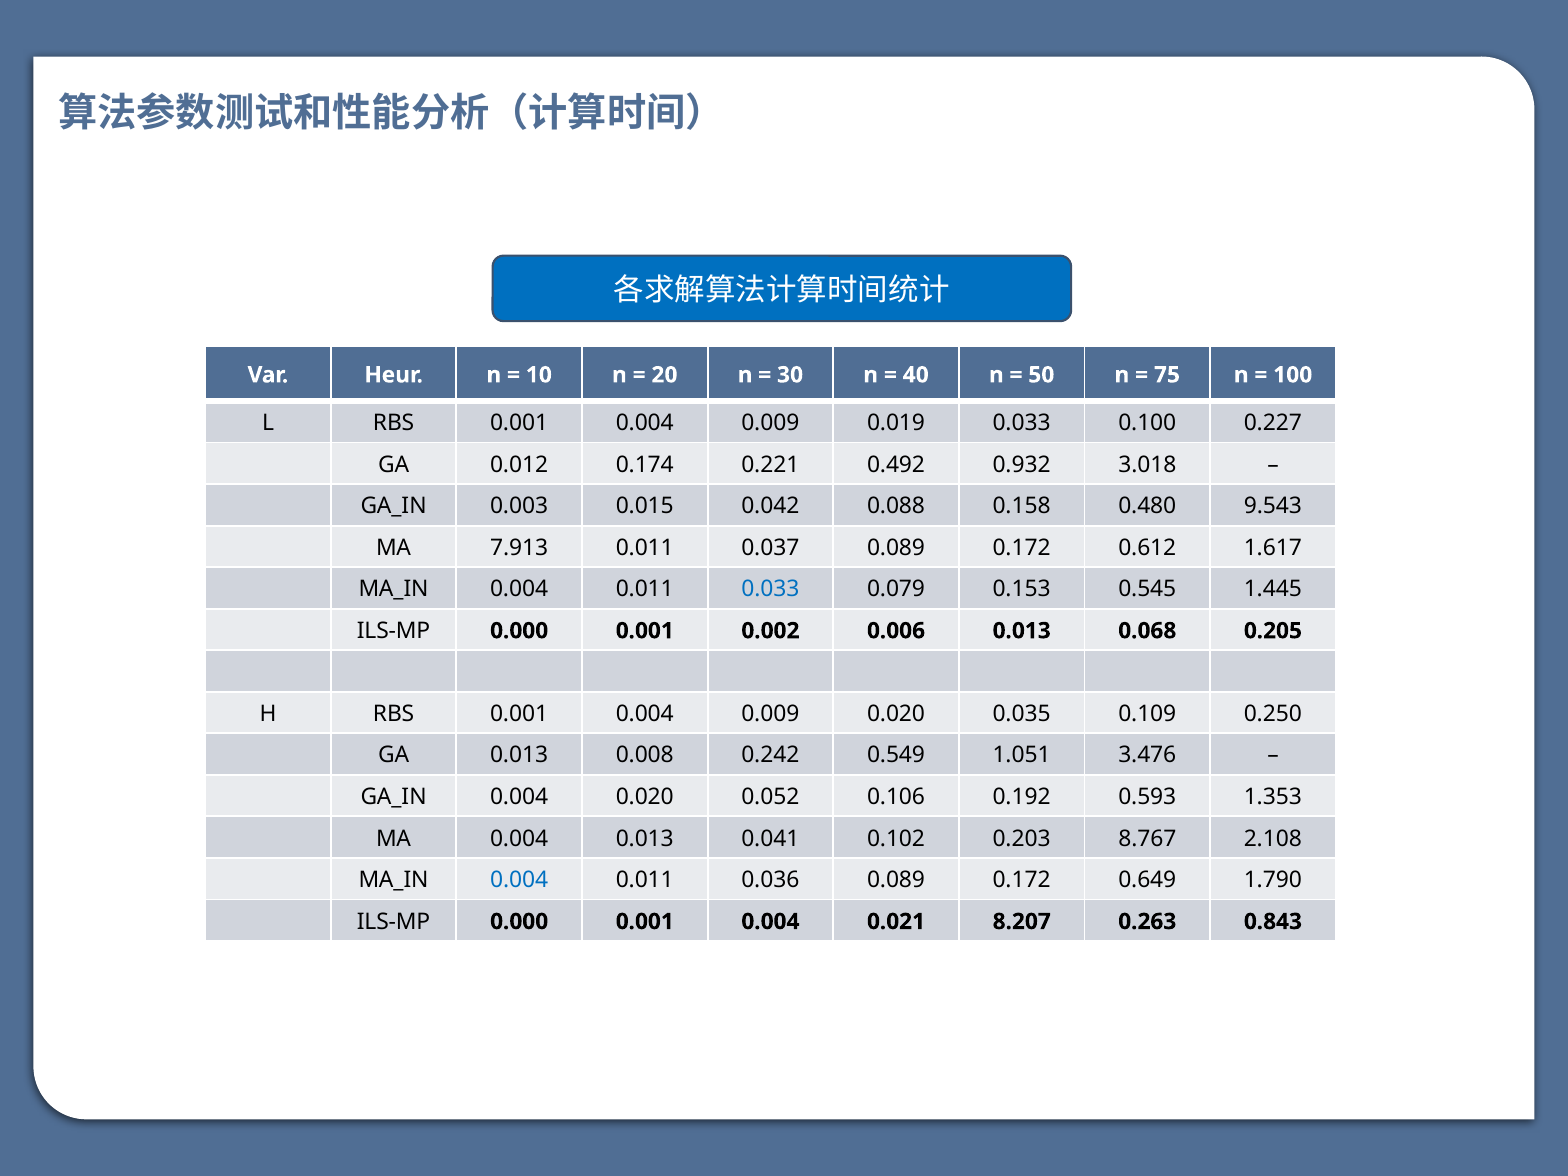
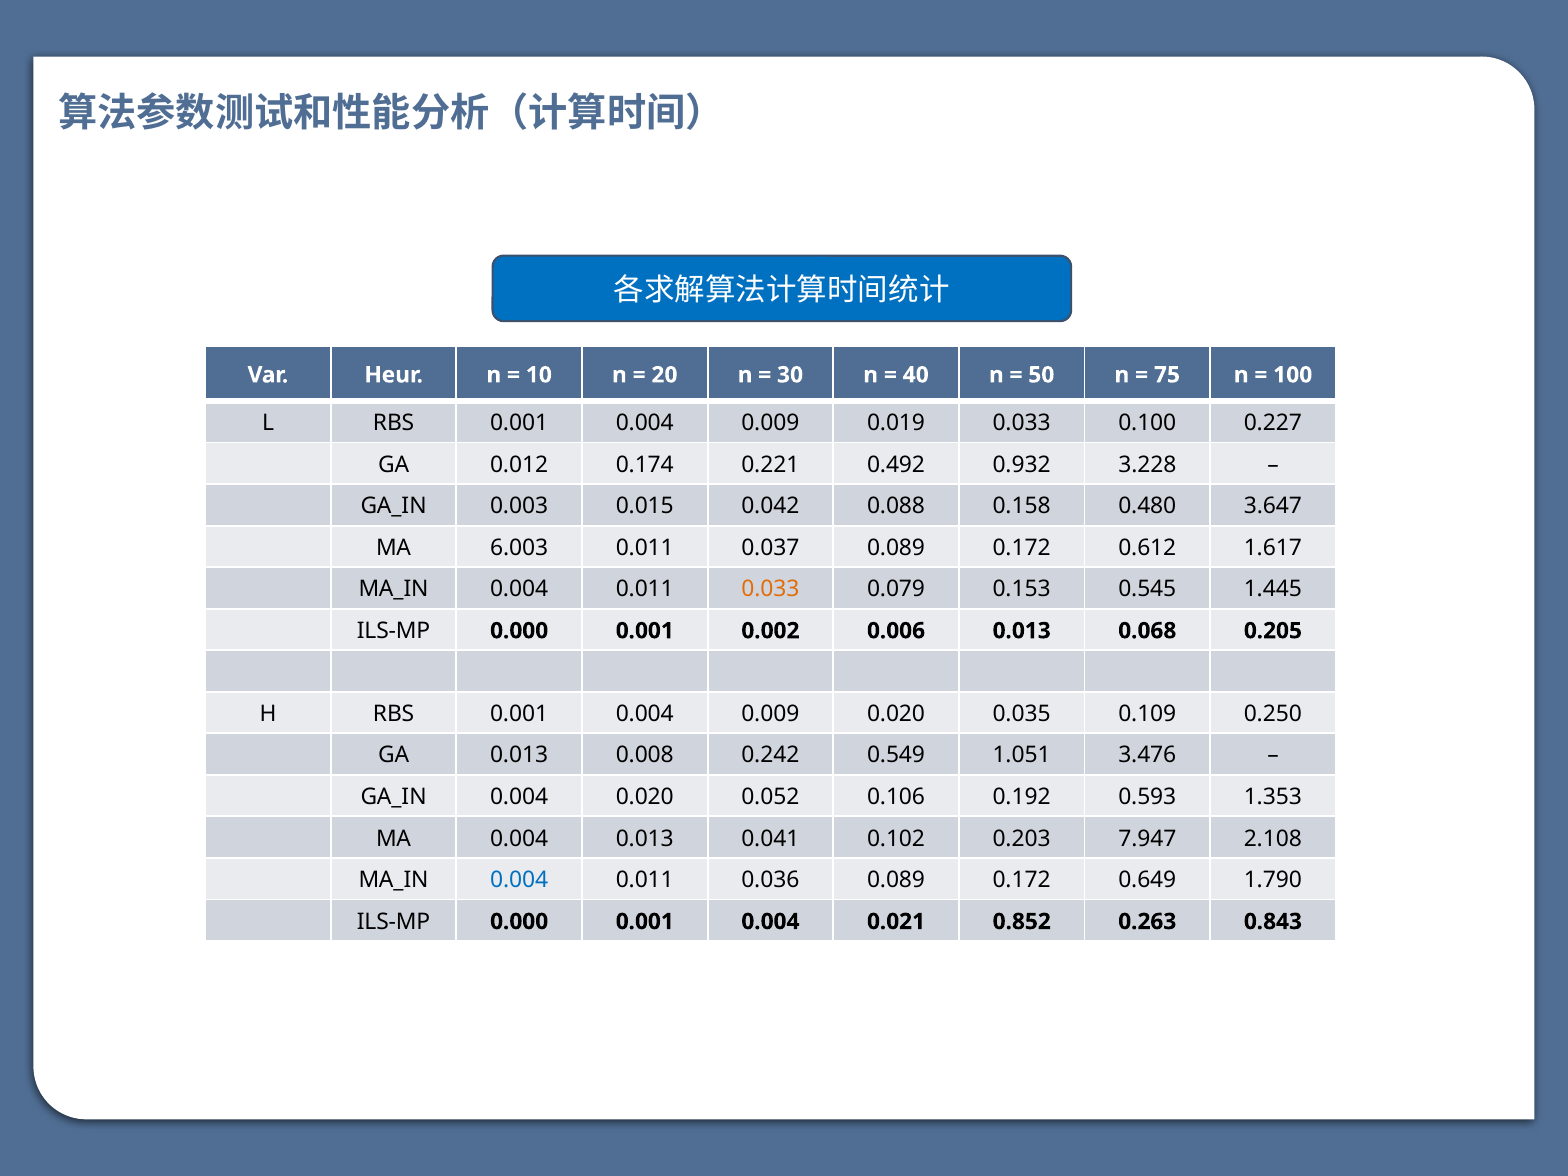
3.018: 3.018 -> 3.228 (1147, 465)
9.543: 9.543 -> 3.647 (1273, 506)
7.913: 7.913 -> 6.003 (519, 548)
0.033 colour: blue -> orange (770, 589)
8.767: 8.767 -> 7.947 (1147, 839)
8.207: 8.207 -> 0.852 (1022, 922)
